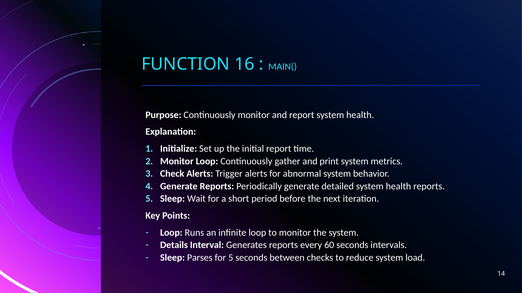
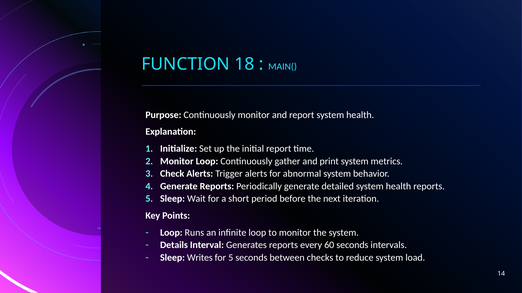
16: 16 -> 18 (244, 64)
Parses: Parses -> Writes (200, 258)
